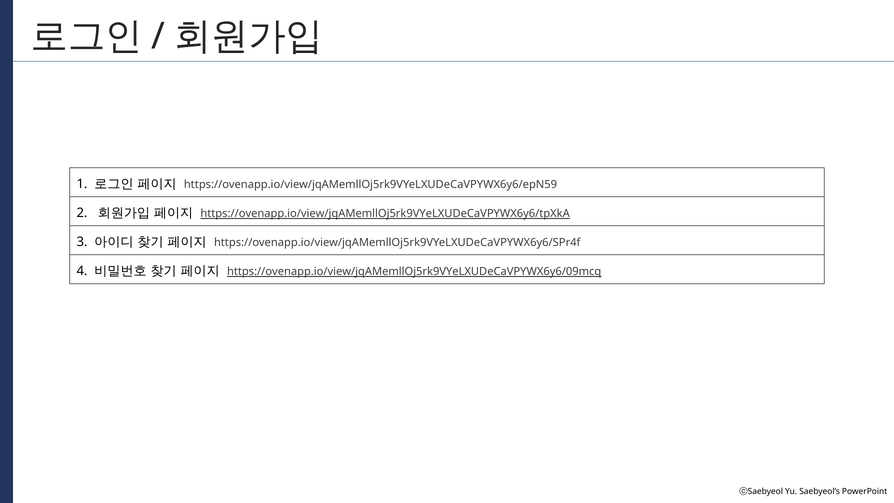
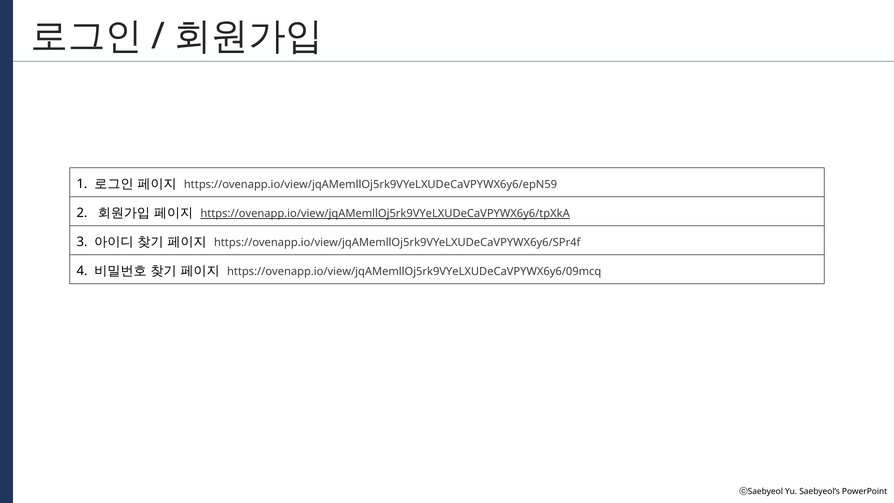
https://ovenapp.io/view/jqAMemllOj5rk9VYeLXUDeCaVPYWX6y6/09mcq underline: present -> none (414, 272)
